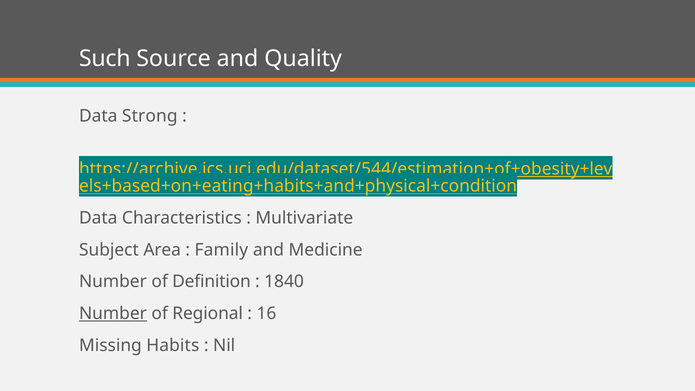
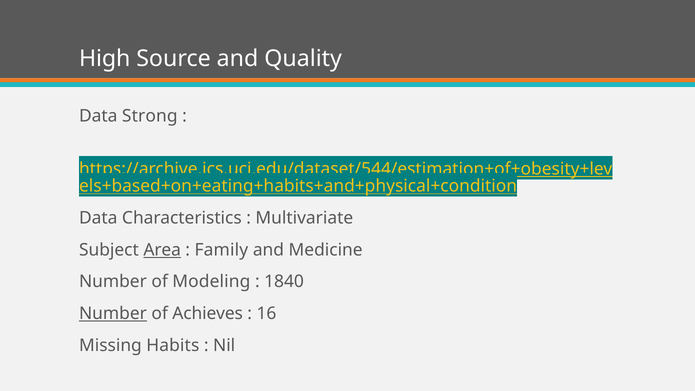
Such: Such -> High (105, 58)
Area underline: none -> present (162, 250)
Definition: Definition -> Modeling (211, 282)
Regional: Regional -> Achieves (208, 313)
